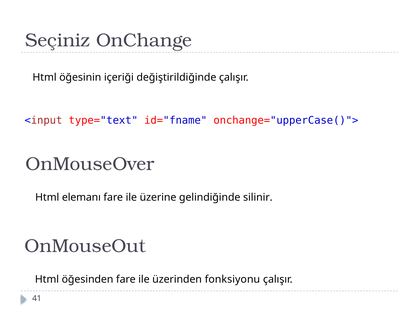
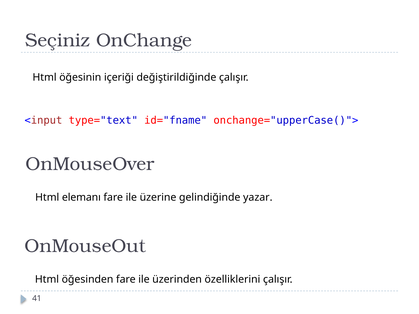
silinir: silinir -> yazar (258, 197)
fonksiyonu: fonksiyonu -> özelliklerini (232, 279)
